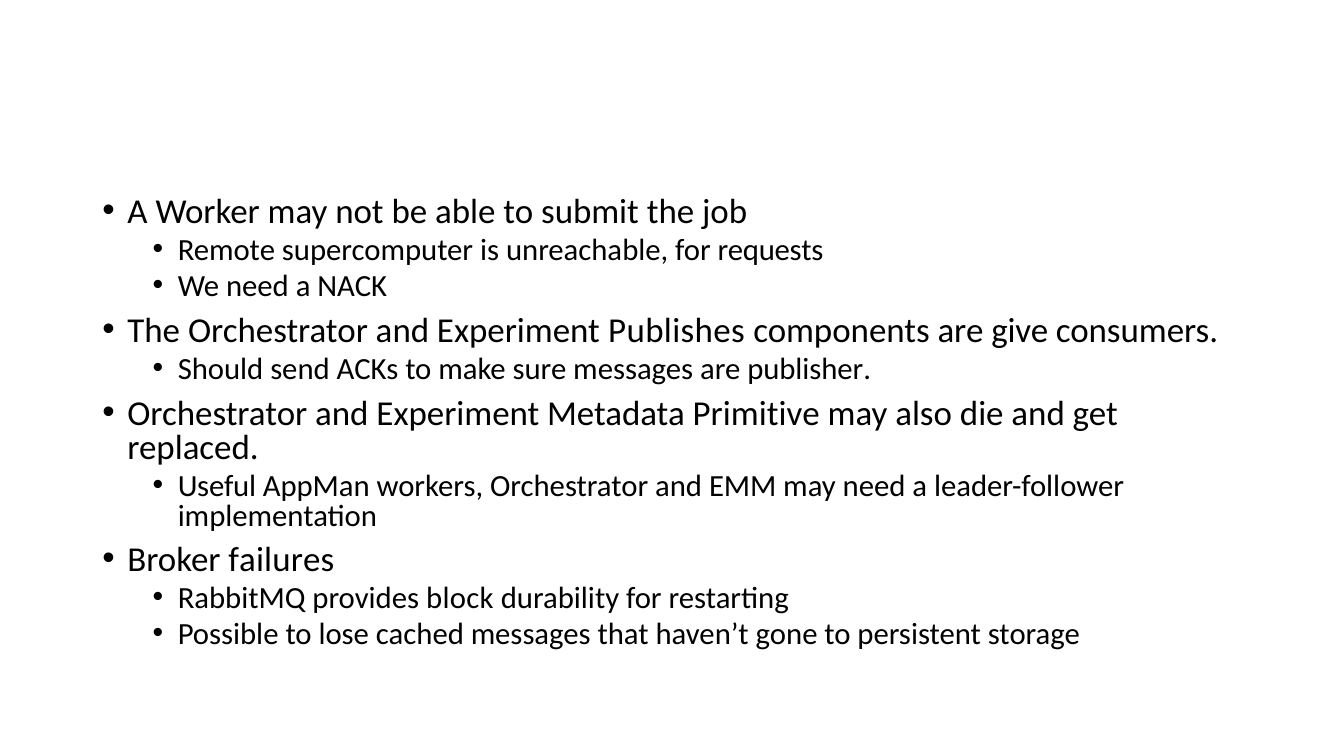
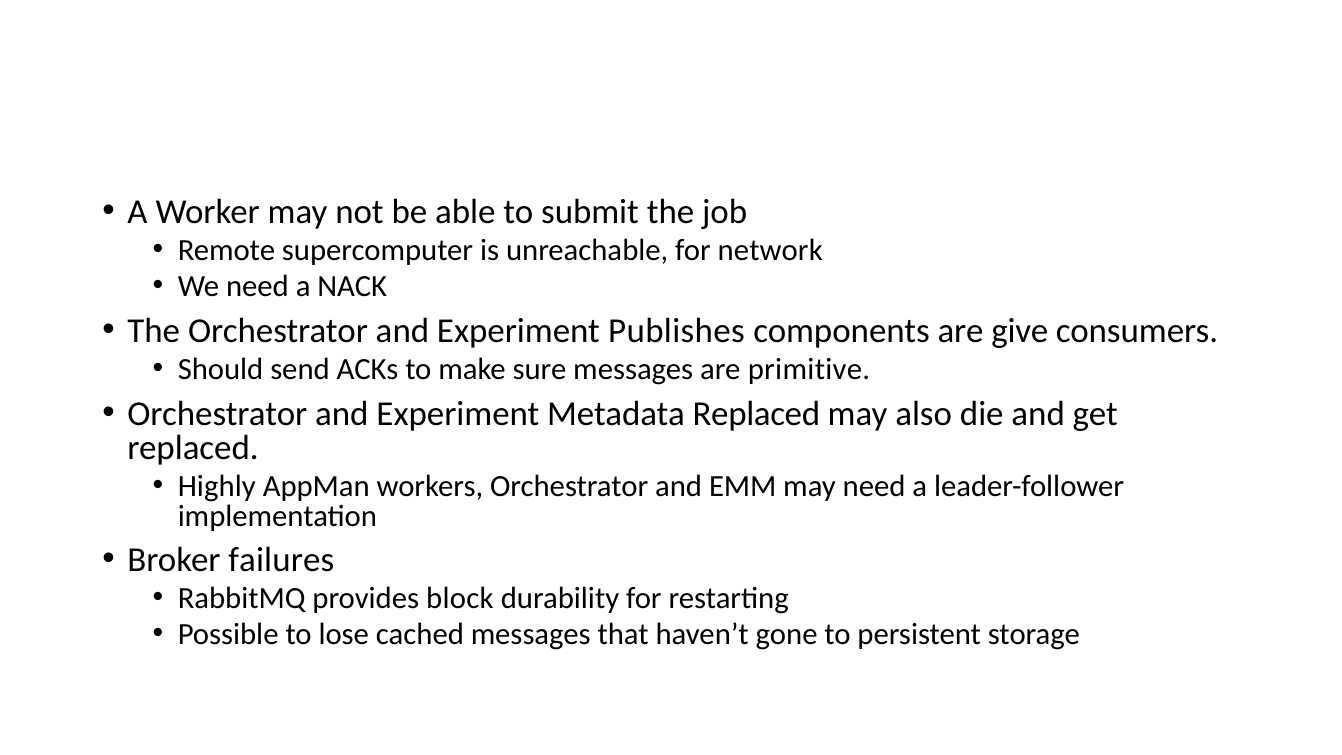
requests: requests -> network (770, 251)
publisher: publisher -> primitive (809, 369)
Metadata Primitive: Primitive -> Replaced (756, 414)
Useful: Useful -> Highly (217, 486)
